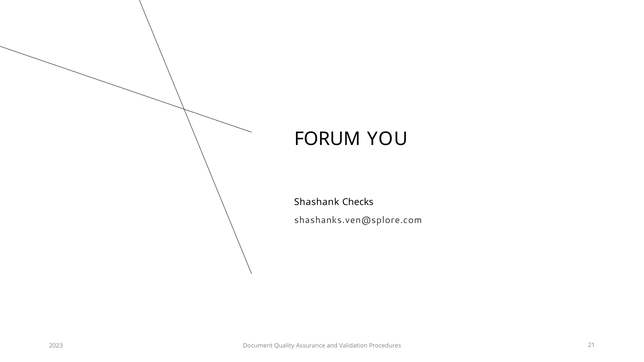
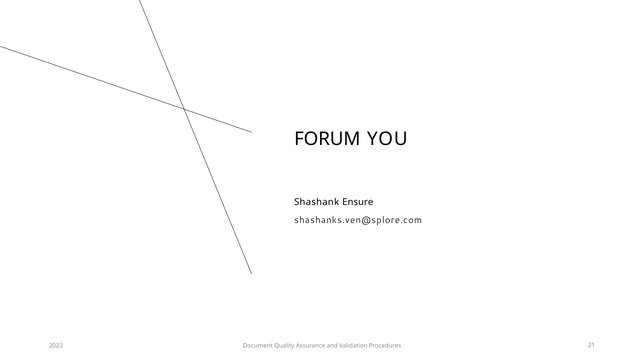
Checks: Checks -> Ensure (358, 202)
